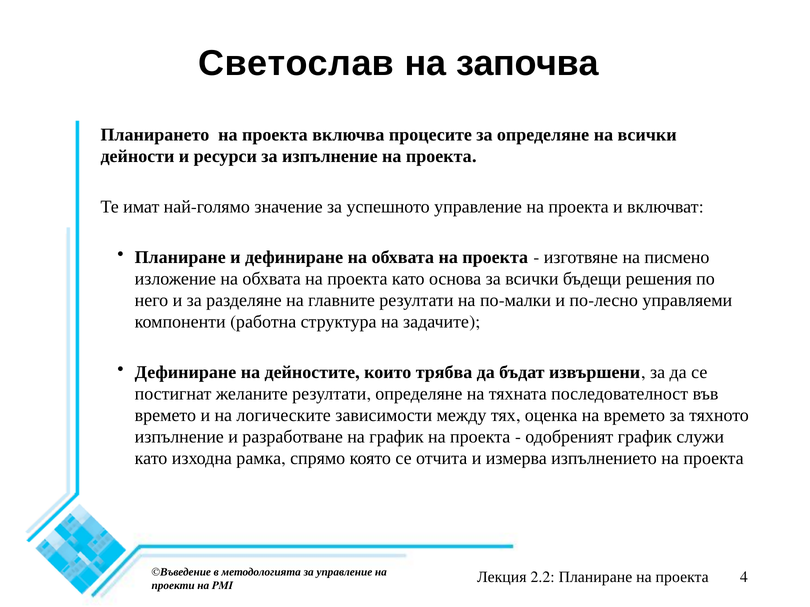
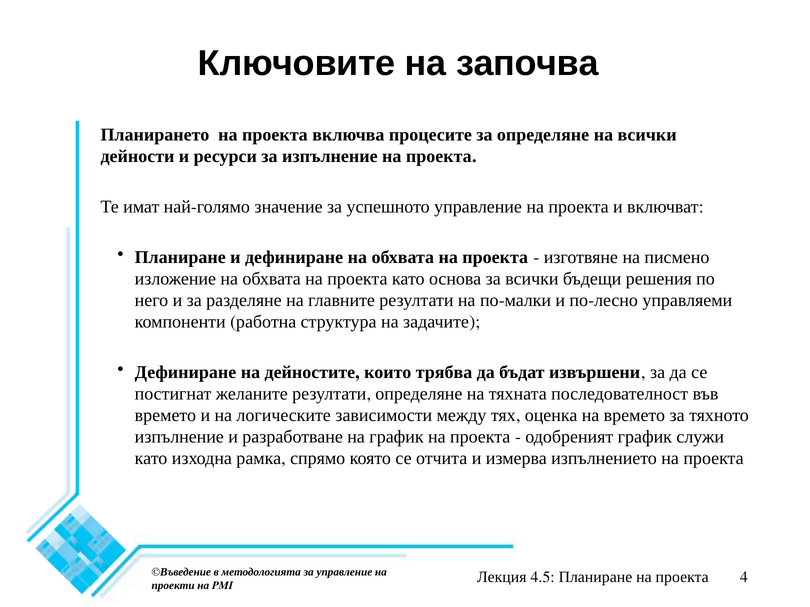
Светослав: Светослав -> Ключовите (297, 63)
2.2: 2.2 -> 4.5 (543, 578)
